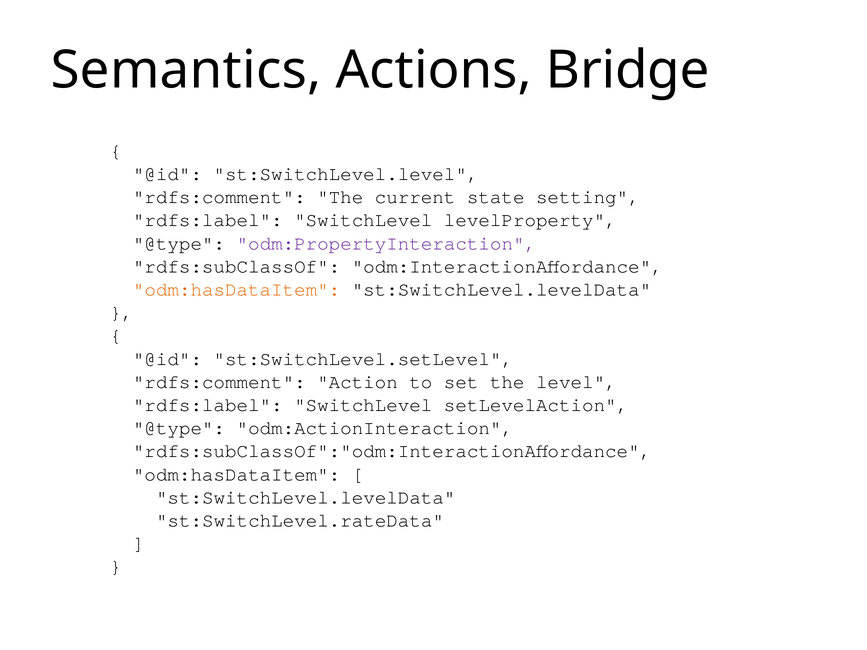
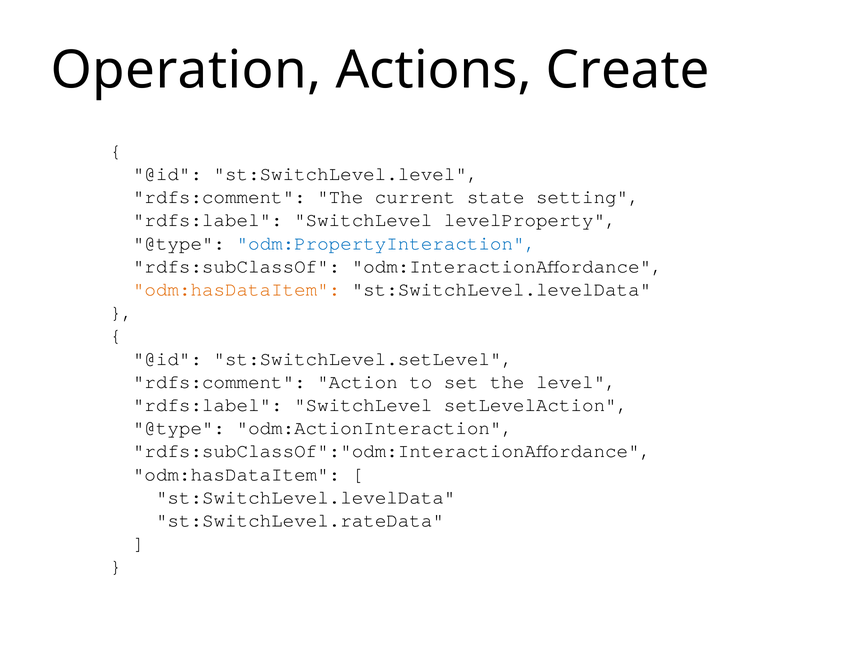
Semantics: Semantics -> Operation (186, 71)
Bridge: Bridge -> Create (628, 71)
odm:PropertyInteraction colour: purple -> blue (386, 243)
